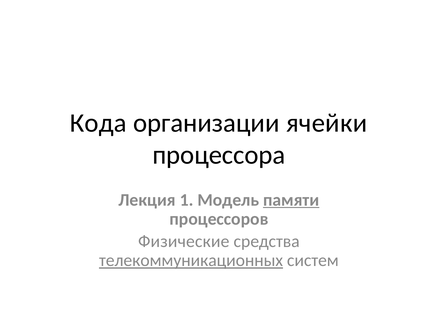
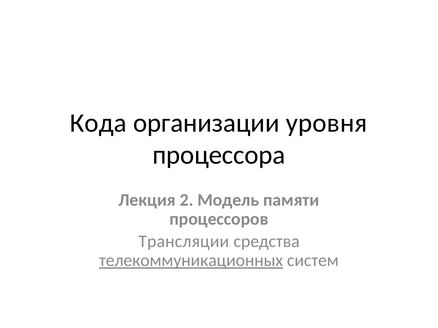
ячейки: ячейки -> уровня (327, 123)
1: 1 -> 2 (187, 200)
памяти underline: present -> none (291, 200)
Физические: Физические -> Трансляции (184, 242)
